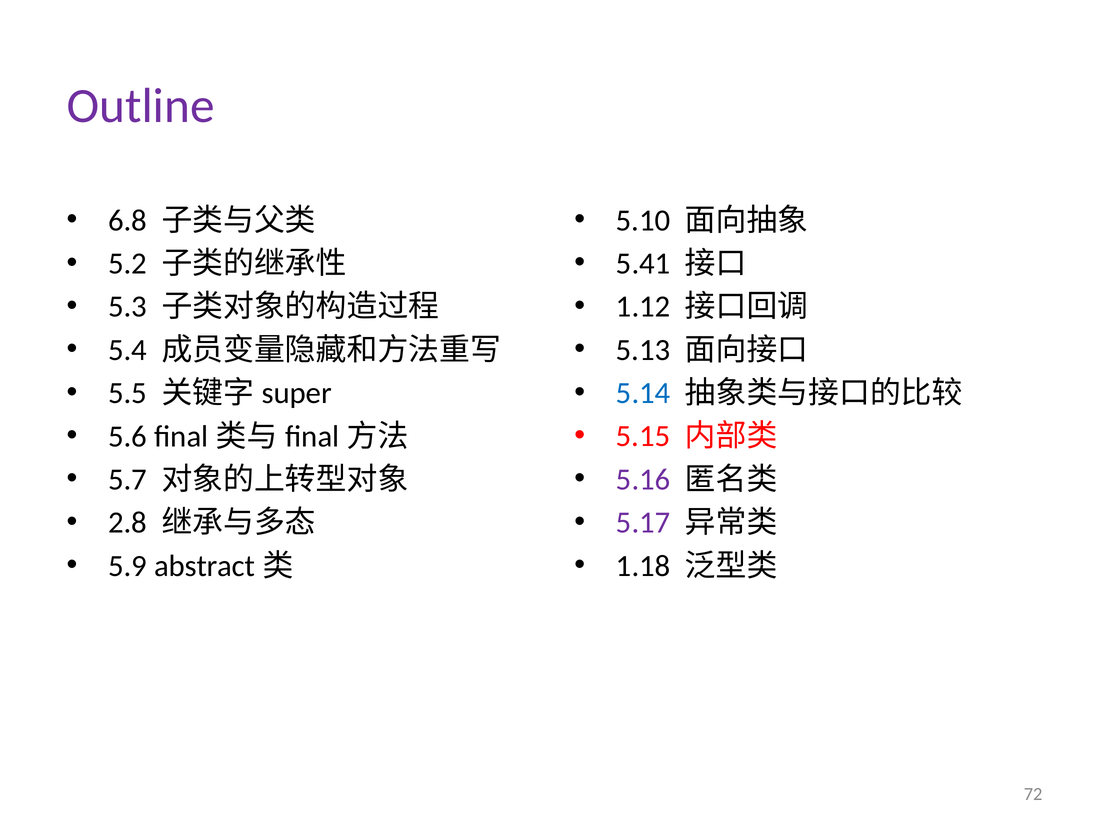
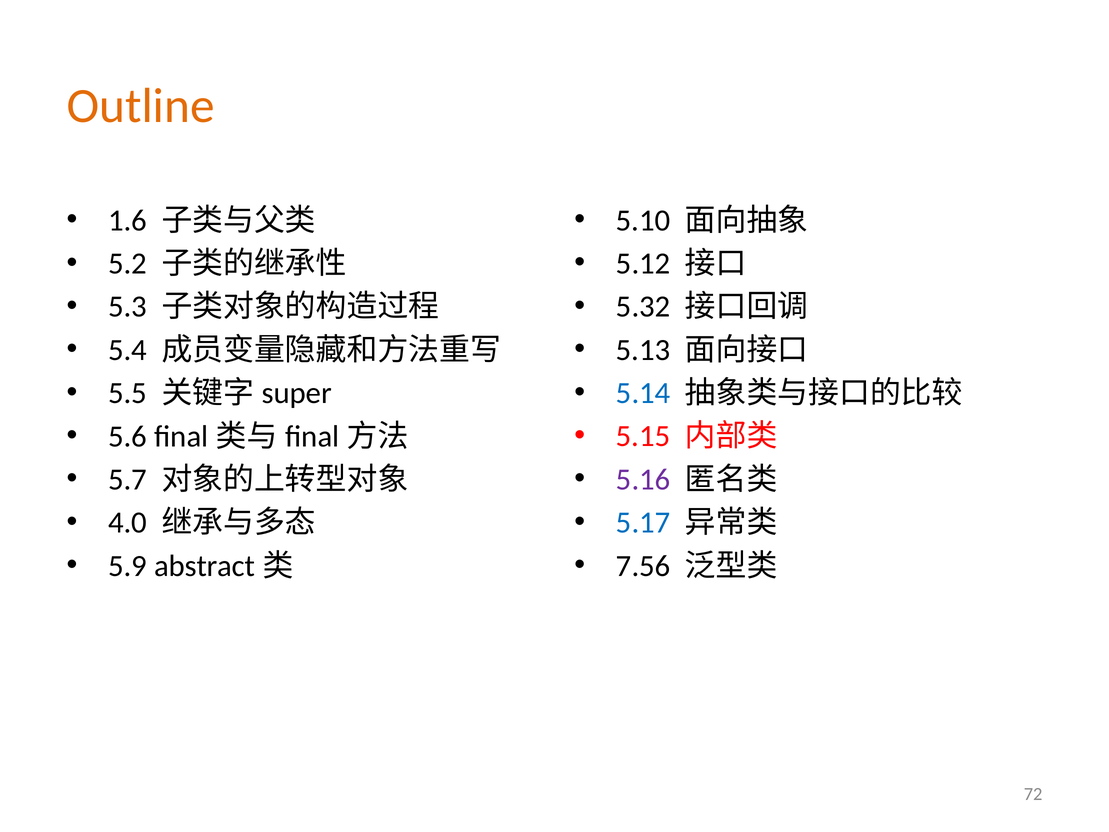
Outline colour: purple -> orange (141, 106)
6.8: 6.8 -> 1.6 (128, 220)
5.41: 5.41 -> 5.12 (643, 263)
1.12: 1.12 -> 5.32 (643, 307)
5.17 colour: purple -> blue (643, 523)
2.8: 2.8 -> 4.0 (128, 523)
1.18: 1.18 -> 7.56 (643, 566)
